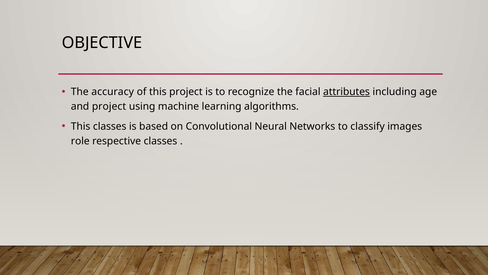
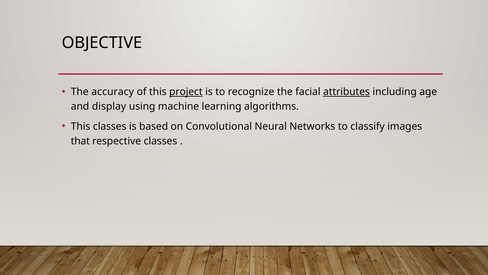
project underline: none -> present (186, 92)
and project: project -> display (109, 106)
role: role -> that (80, 141)
